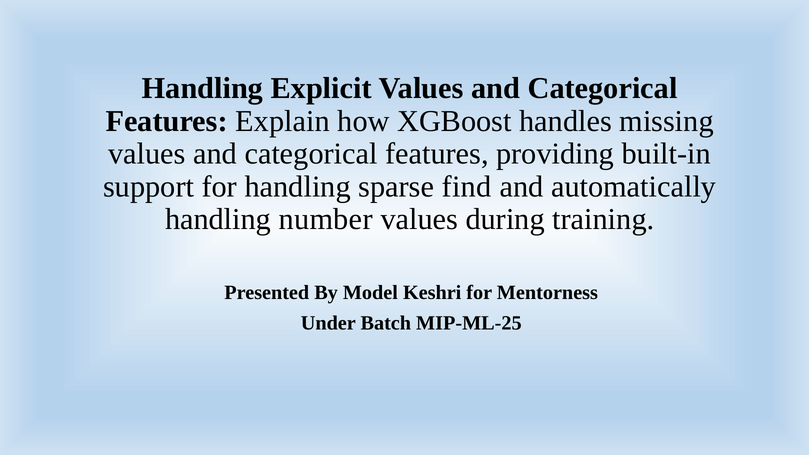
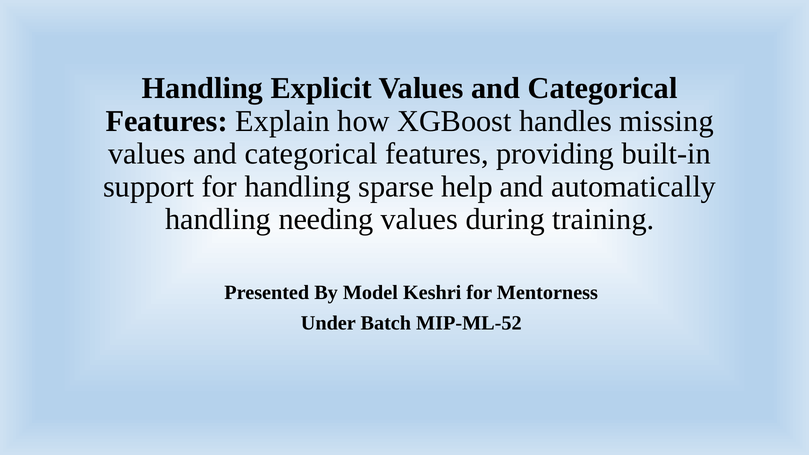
find: find -> help (467, 187)
number: number -> needing (326, 219)
MIP-ML-25: MIP-ML-25 -> MIP-ML-52 (469, 323)
